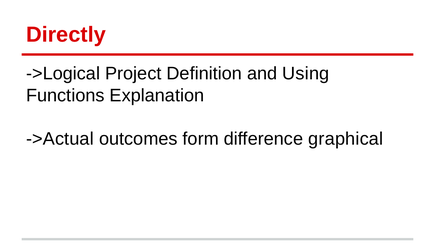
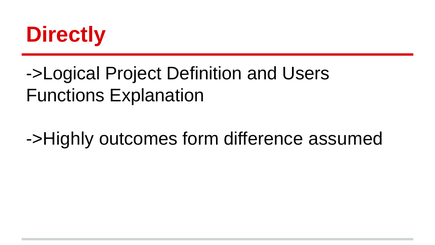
Using: Using -> Users (306, 74)
->Actual: ->Actual -> ->Highly (60, 139)
graphical: graphical -> assumed (346, 139)
